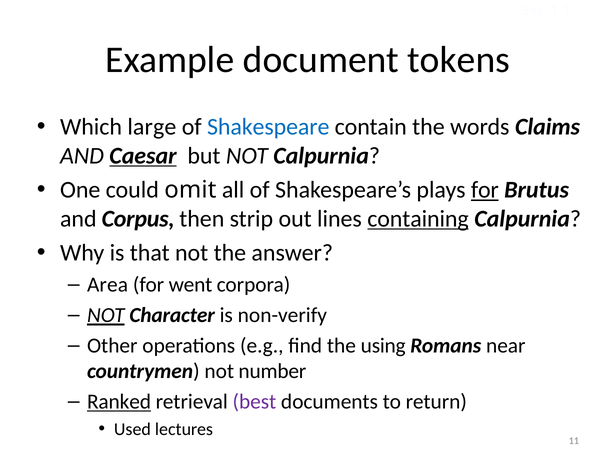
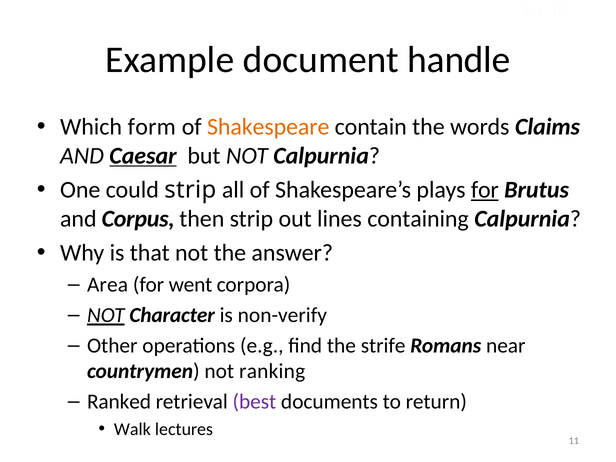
tokens: tokens -> handle (459, 60)
large: large -> form (152, 127)
Shakespeare colour: blue -> orange (268, 127)
could omit: omit -> strip (190, 190)
containing underline: present -> none (418, 219)
using: using -> strife (383, 346)
number: number -> ranking (272, 371)
Ranked underline: present -> none (119, 402)
Used: Used -> Walk (132, 429)
